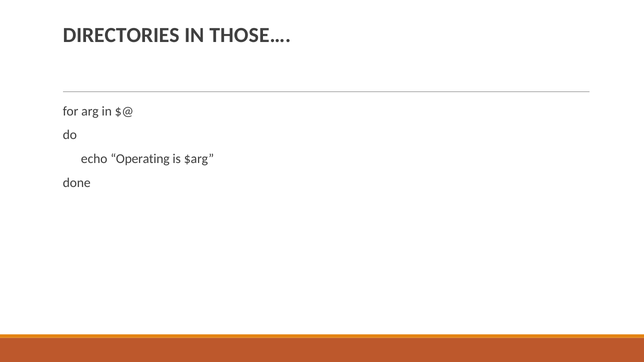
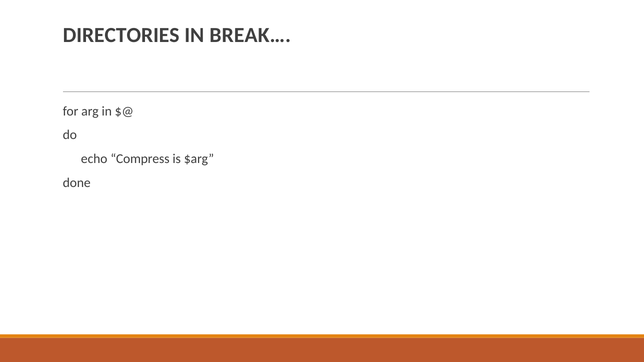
THOSE…: THOSE… -> BREAK… (250, 35)
Operating: Operating -> Compress (140, 159)
